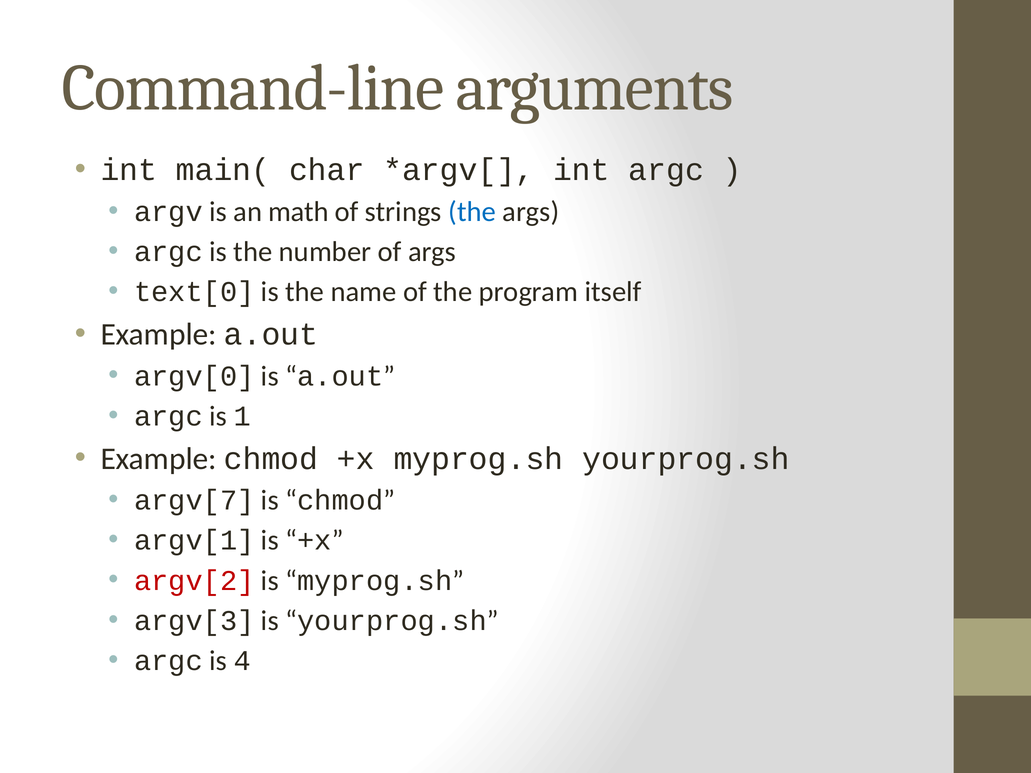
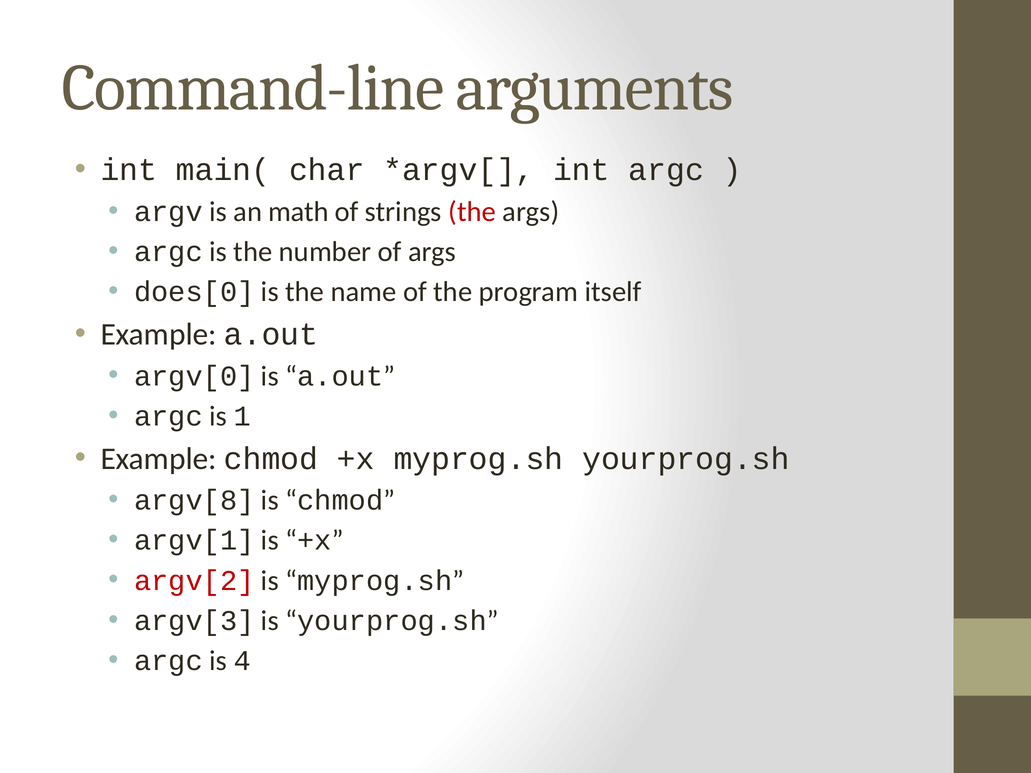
the colour: blue -> red (472, 212)
text[0: text[0 -> does[0 (194, 292)
argv[7: argv[7 -> argv[8 (194, 501)
